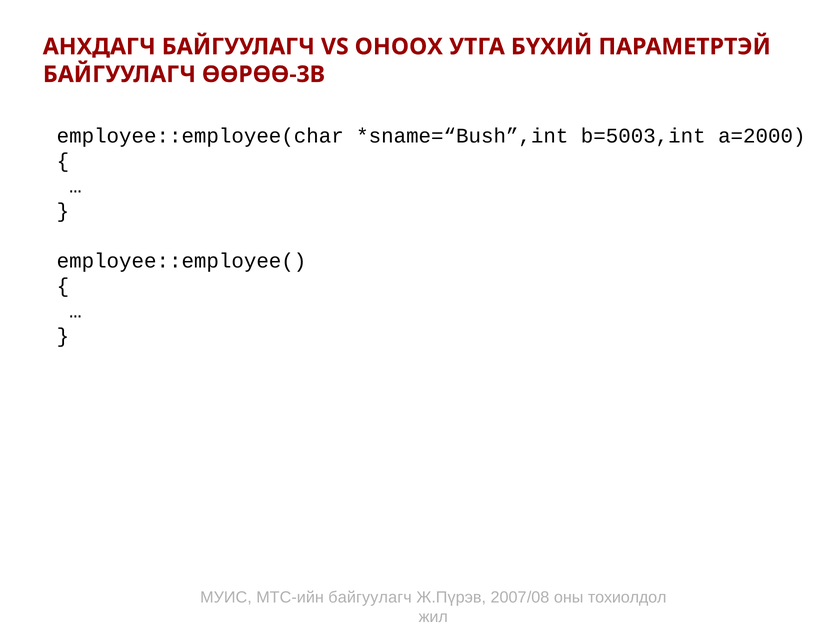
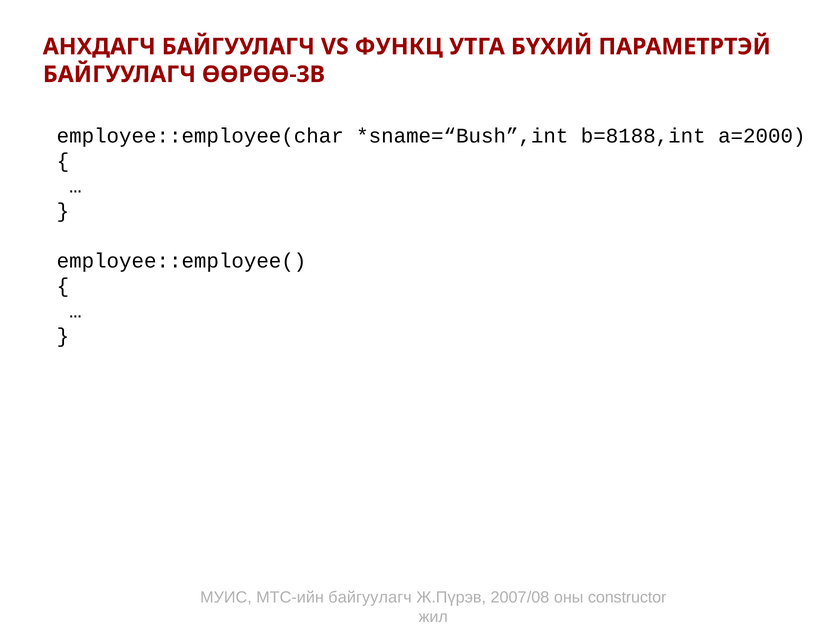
ОНООХ: ОНООХ -> ФУНКЦ (399, 47)
b=5003,int: b=5003,int -> b=8188,int (643, 136)
тохиолдол: тохиолдол -> constructor (627, 597)
